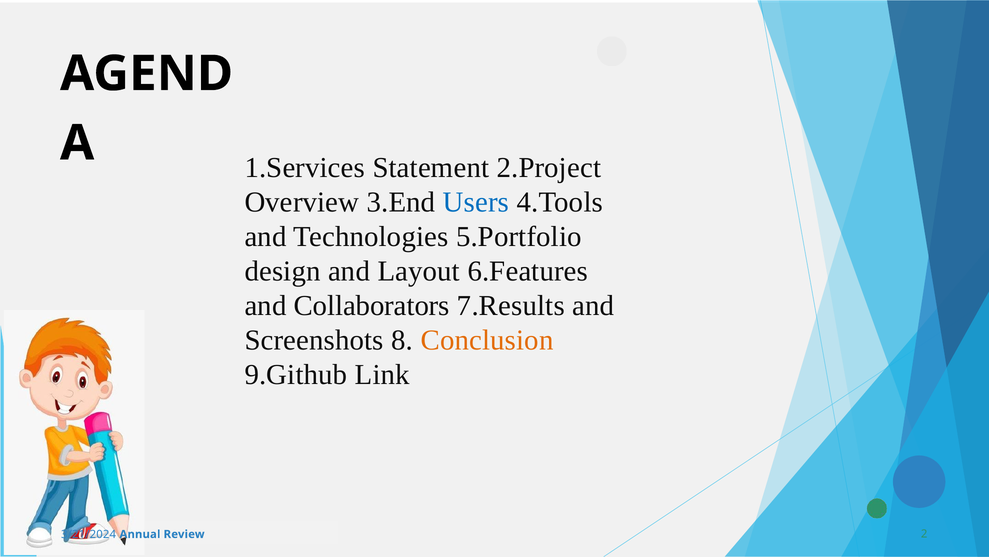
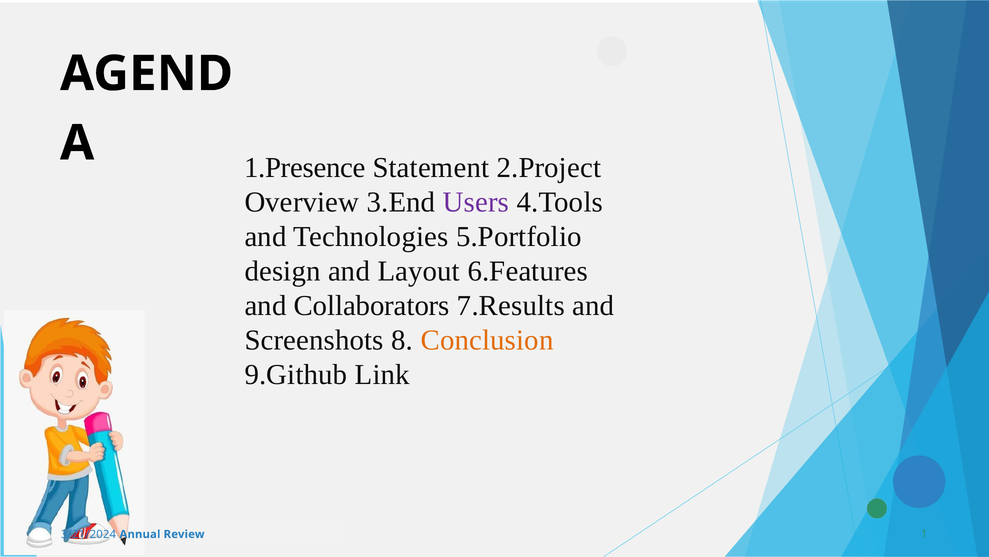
1.Services: 1.Services -> 1.Presence (305, 167)
Users colour: blue -> purple (476, 202)
2: 2 -> 1 (924, 533)
